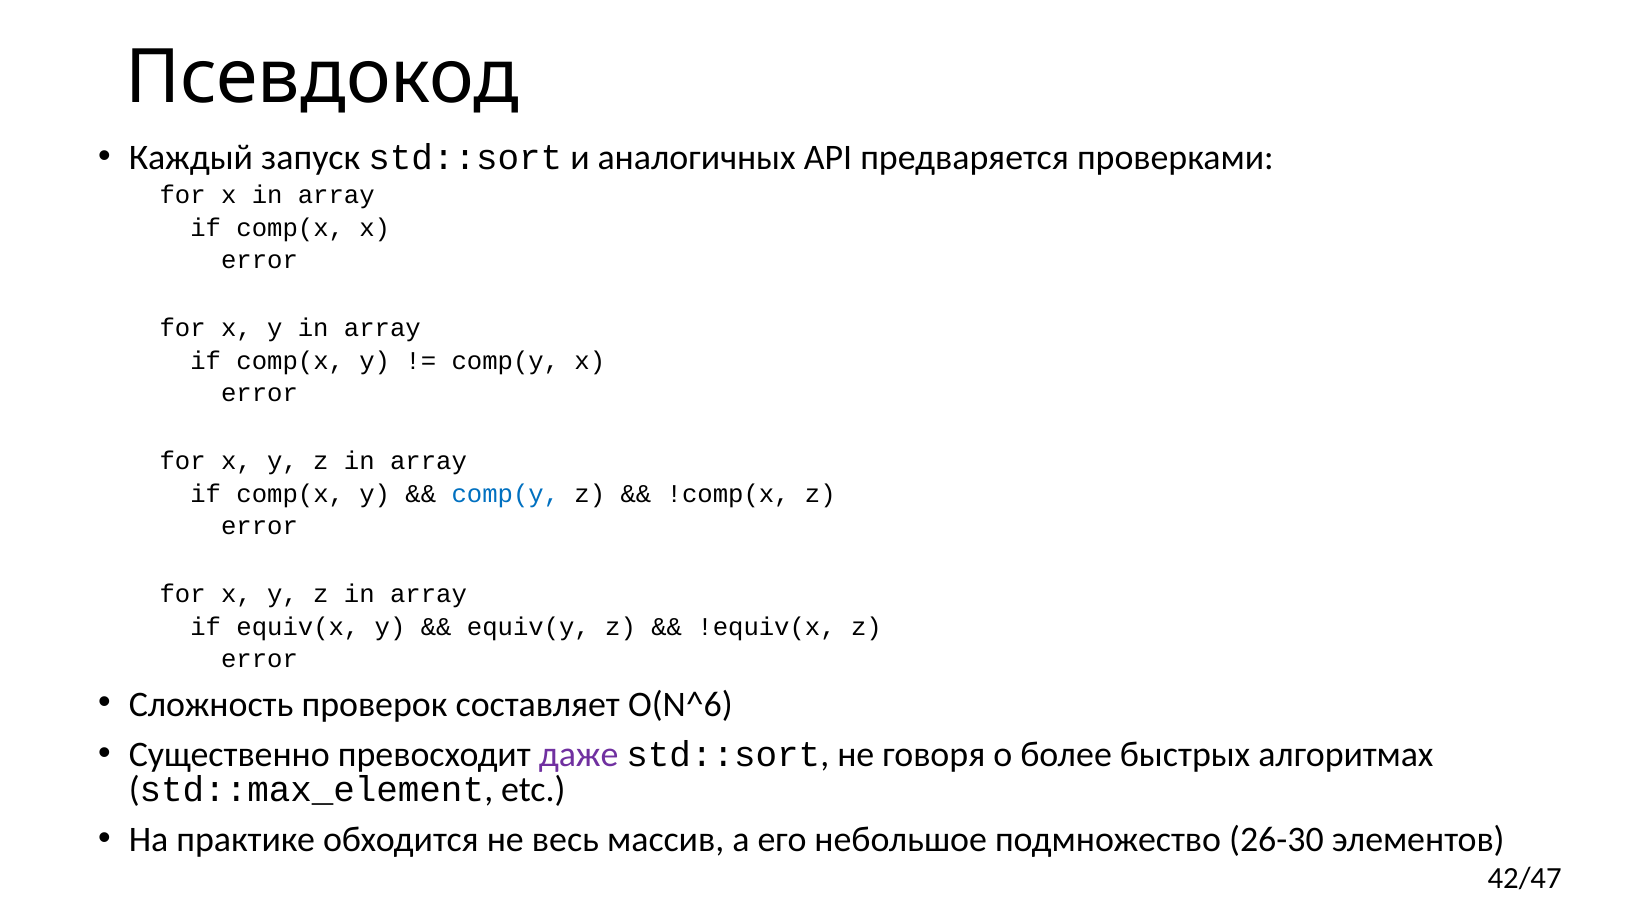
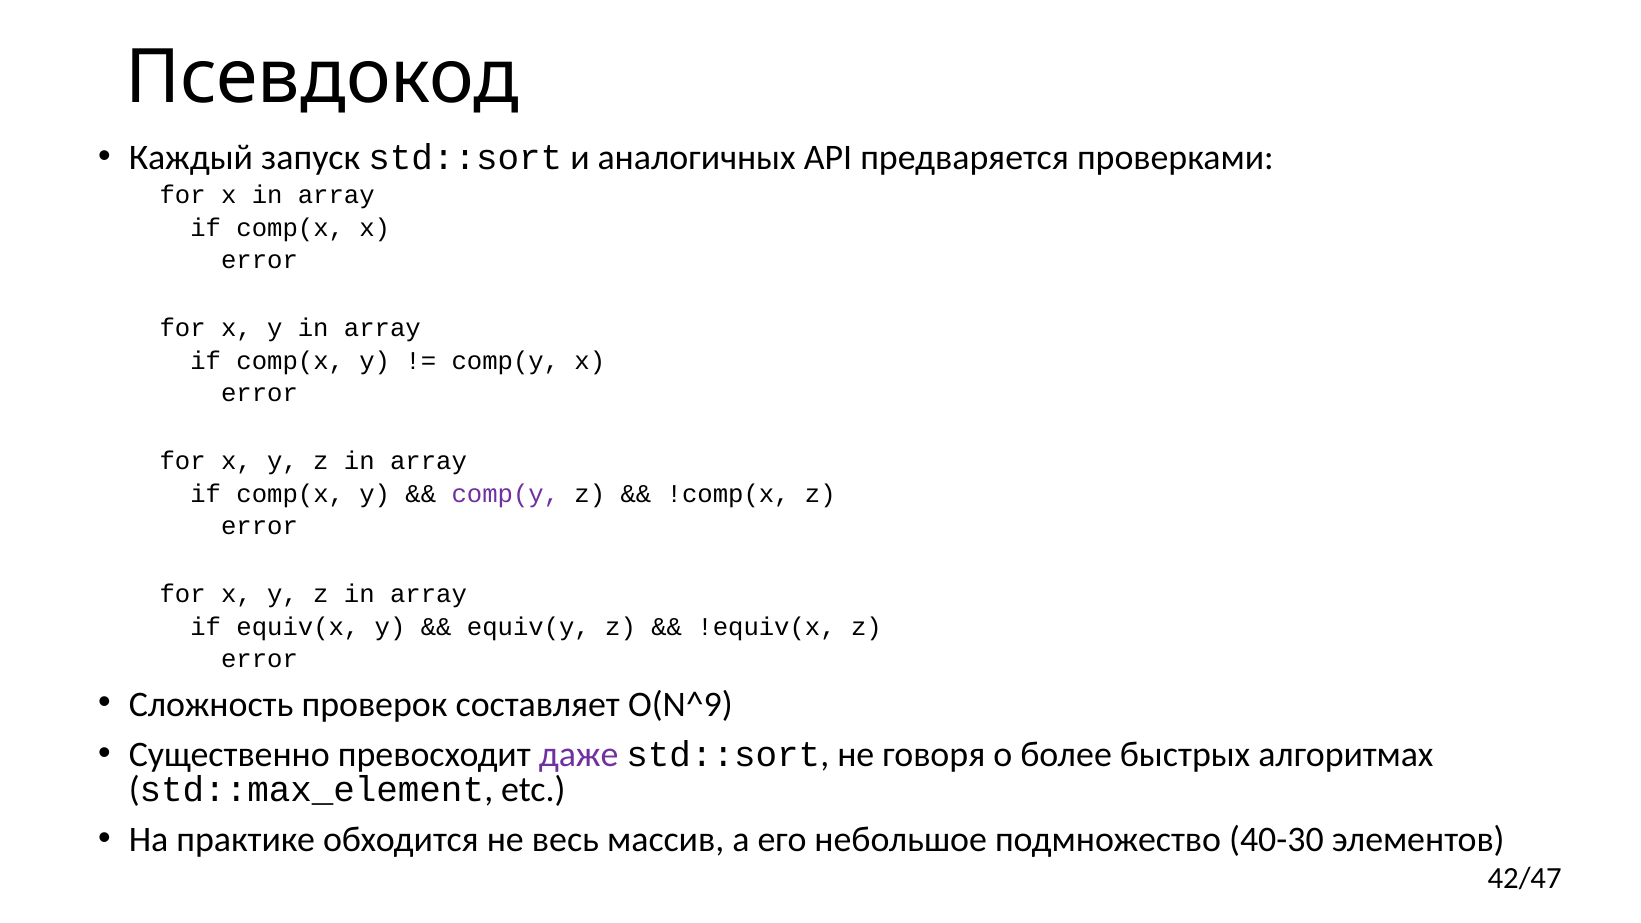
comp(y colour: blue -> purple (505, 494)
O(N^6: O(N^6 -> O(N^9 (680, 704)
26-30: 26-30 -> 40-30 (1276, 840)
